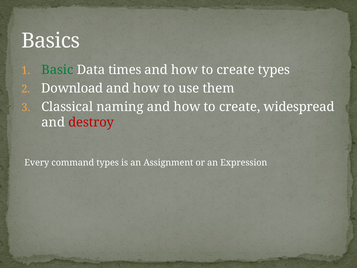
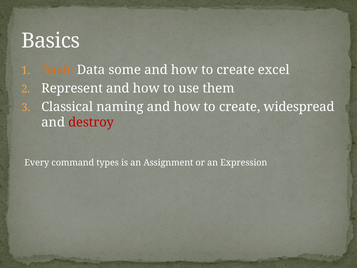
Basic colour: green -> orange (57, 70)
times: times -> some (125, 70)
create types: types -> excel (274, 70)
Download: Download -> Represent (72, 88)
